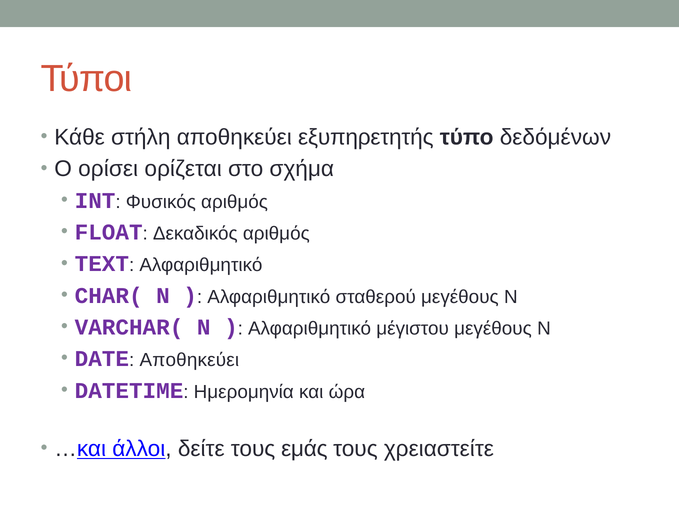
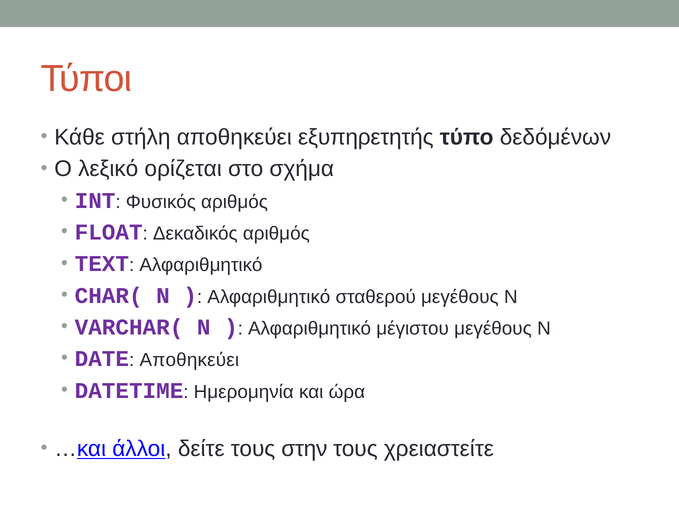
ορίσει: ορίσει -> λεξικό (108, 169)
εμάς: εμάς -> στην (304, 449)
